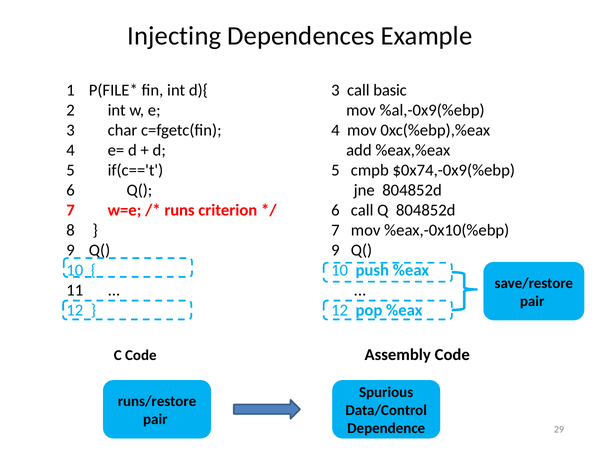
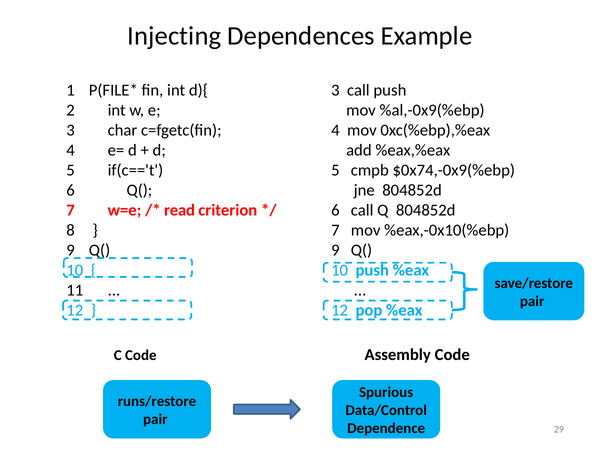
call basic: basic -> push (390, 90)
runs: runs -> read (180, 210)
